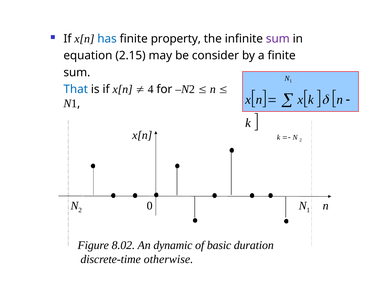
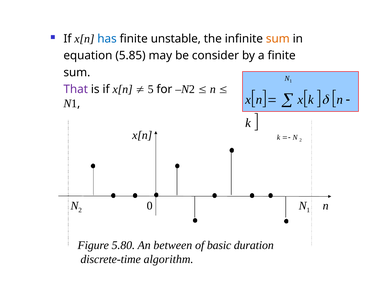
property: property -> unstable (176, 39)
sum colour: purple -> orange (278, 39)
2.15: 2.15 -> 5.85 (131, 55)
That colour: blue -> purple (76, 89)
4: 4 -> 5 (151, 89)
8.02: 8.02 -> 5.80 (123, 245)
dynamic: dynamic -> between (173, 245)
otherwise: otherwise -> algorithm (169, 259)
